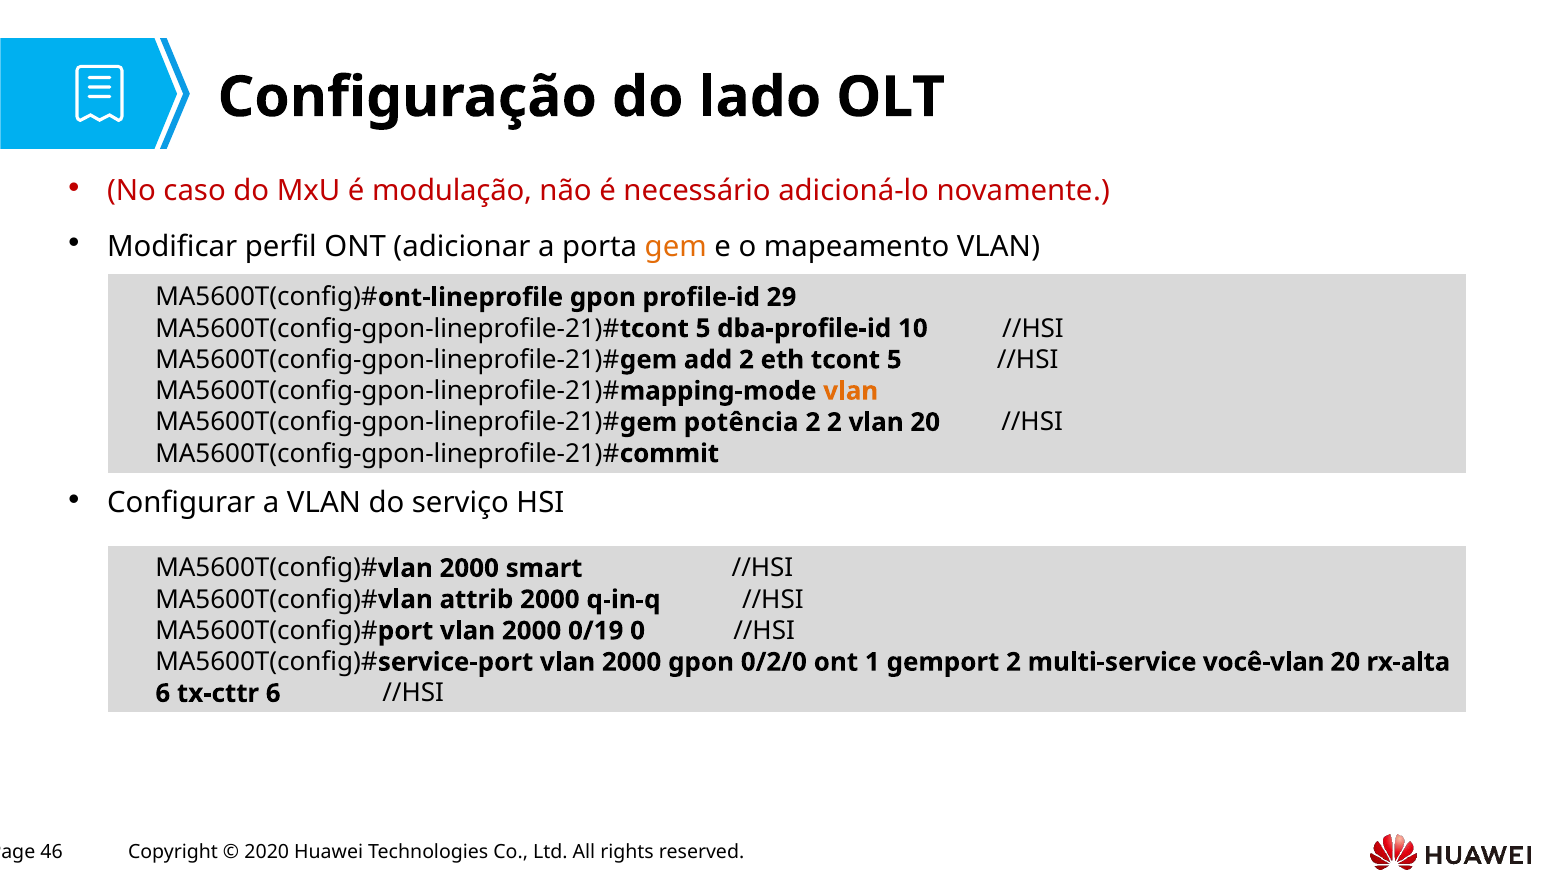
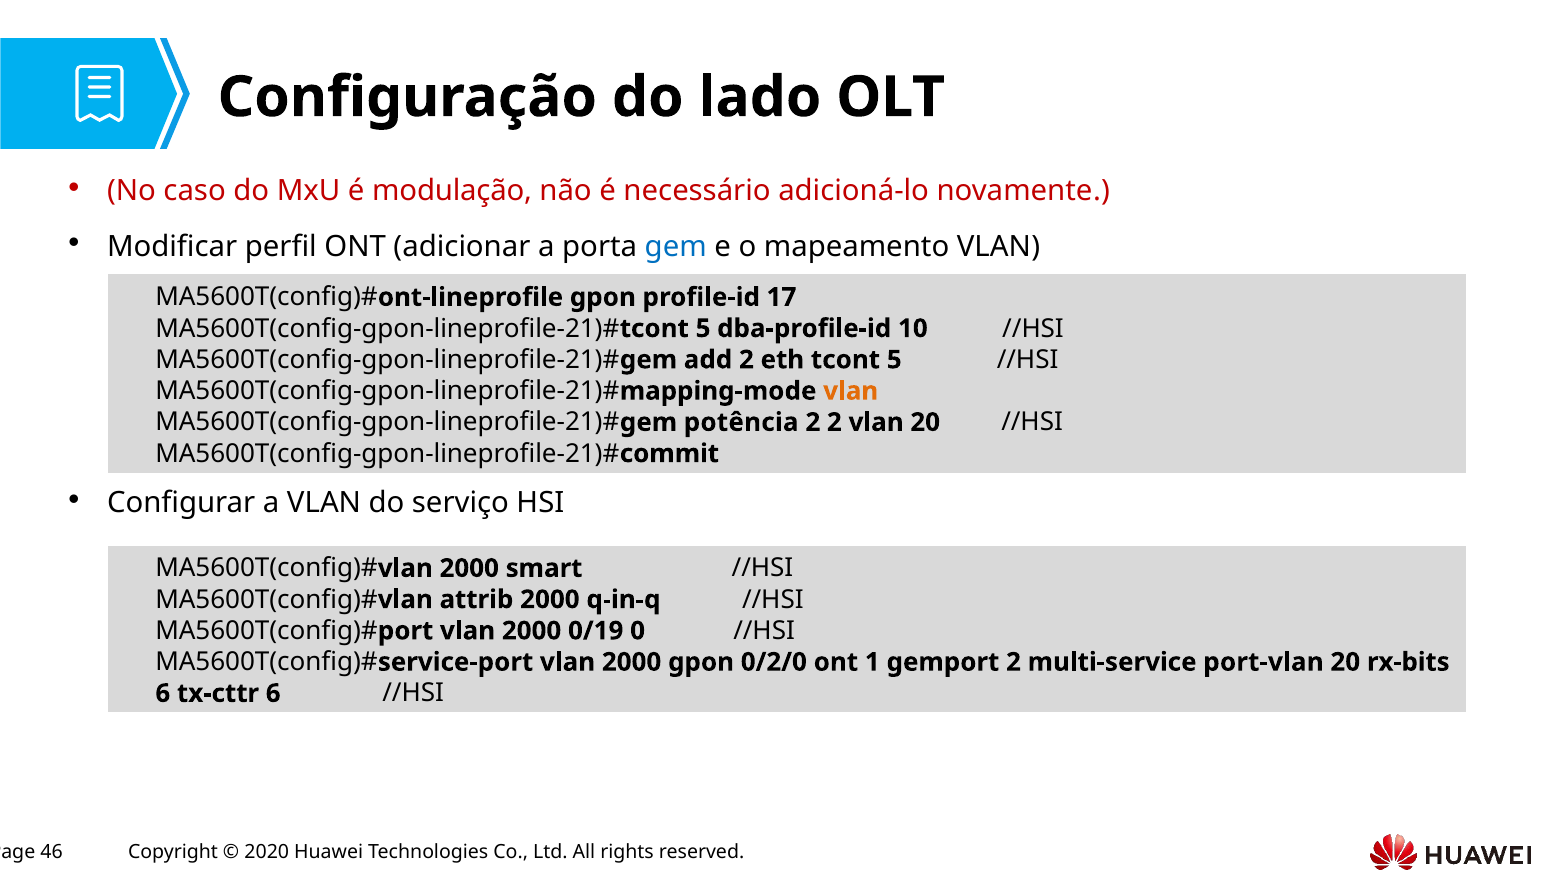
gem colour: orange -> blue (676, 246)
29: 29 -> 17 (781, 297)
você-vlan: você-vlan -> port-vlan (1263, 662)
rx-alta: rx-alta -> rx-bits (1408, 662)
